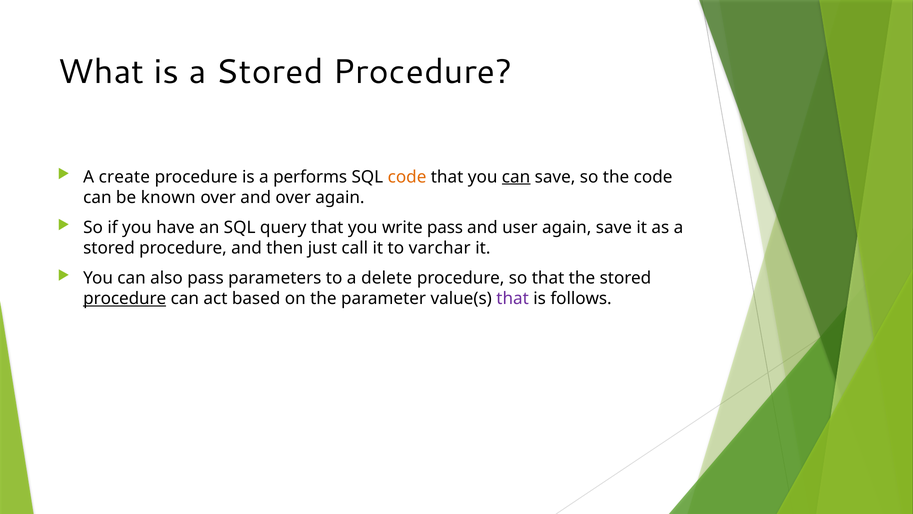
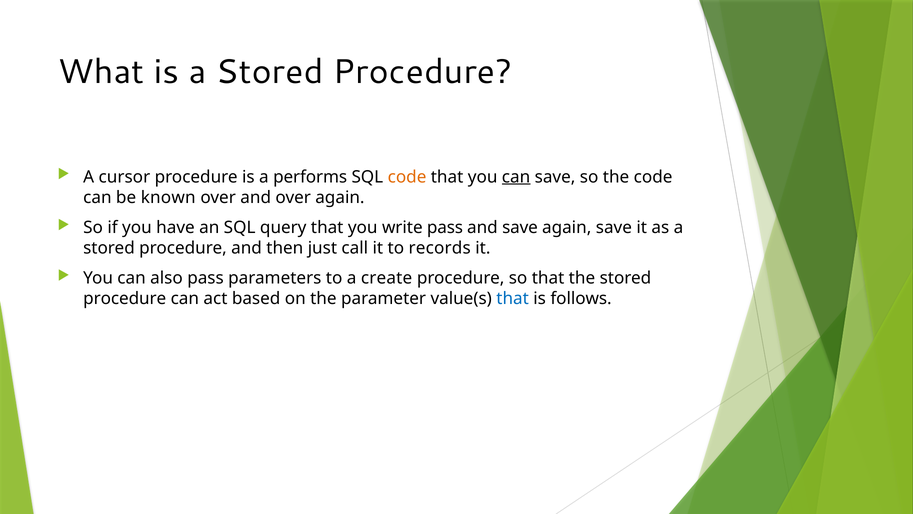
create: create -> cursor (124, 177)
and user: user -> save (520, 227)
varchar: varchar -> records (440, 248)
delete: delete -> create (387, 278)
procedure underline: present -> none (125, 298)
that colour: purple -> blue (513, 298)
